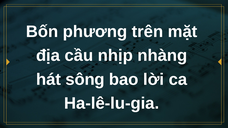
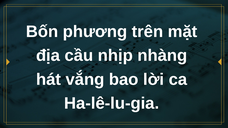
sông: sông -> vắng (85, 80)
